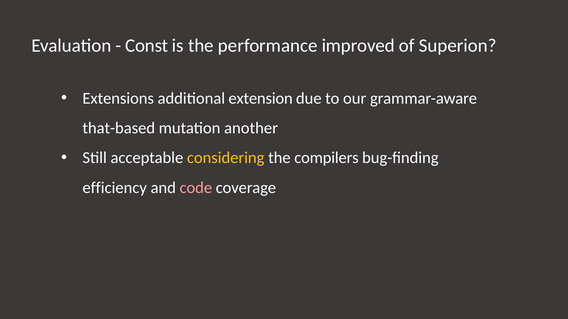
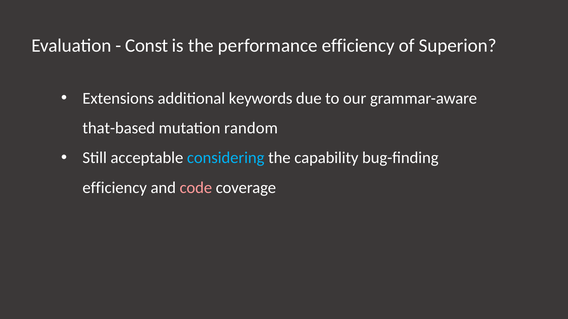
performance improved: improved -> efficiency (358, 46)
extension: extension -> keywords (261, 98)
another: another -> random (251, 128)
considering colour: yellow -> light blue (226, 158)
compilers: compilers -> capability (326, 158)
